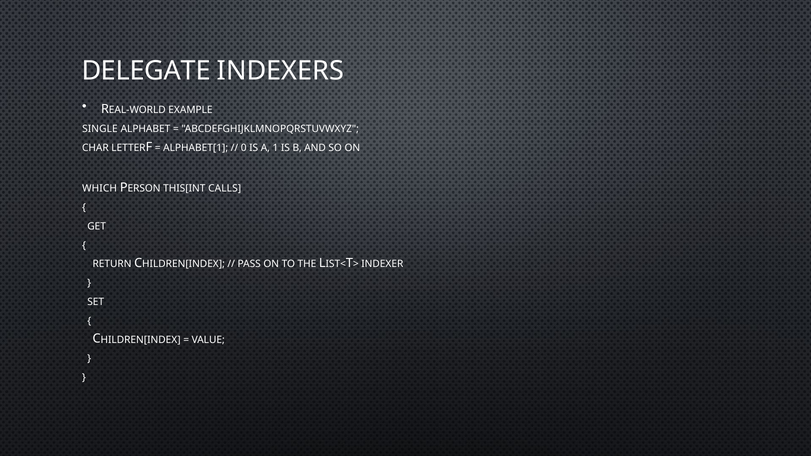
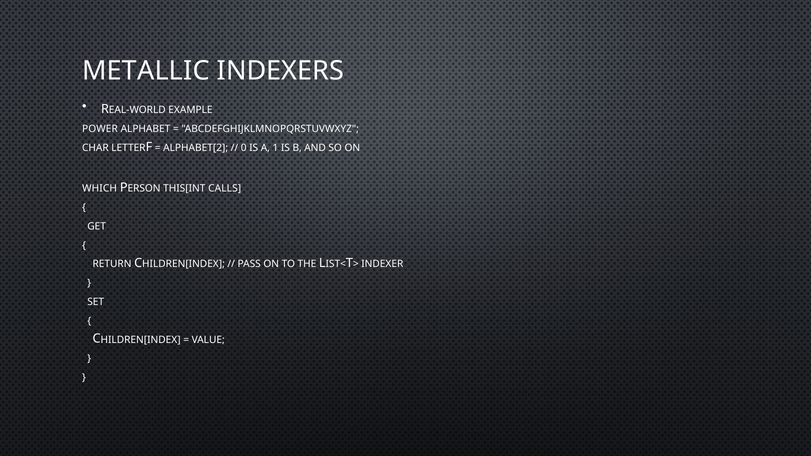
DELEGATE: DELEGATE -> METALLIC (146, 71)
SINGLE: SINGLE -> POWER (100, 129)
ALPHABET[1: ALPHABET[1 -> ALPHABET[2 (196, 148)
